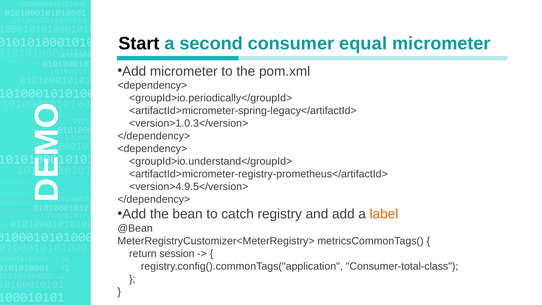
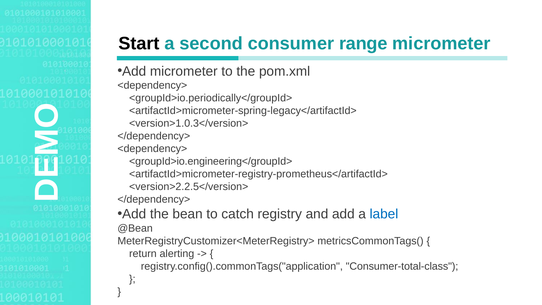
equal: equal -> range (363, 43)
<groupId>io.understand</groupId>: <groupId>io.understand</groupId> -> <groupId>io.engineering</groupId> (211, 161)
<version>4.9.5</version>: <version>4.9.5</version> -> <version>2.2.5</version> (189, 187)
label colour: orange -> blue (384, 214)
session: session -> alerting (177, 254)
